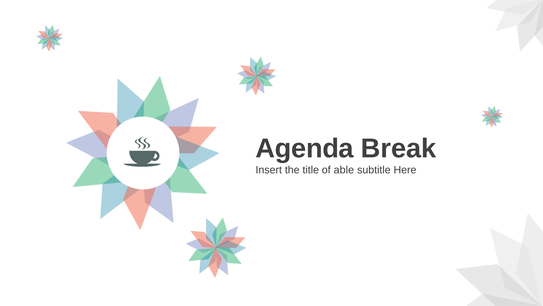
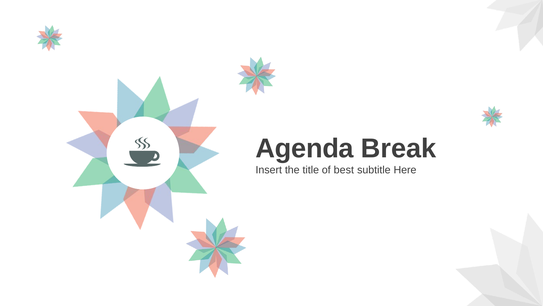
able: able -> best (344, 170)
